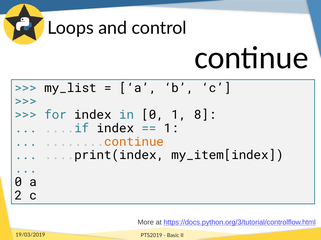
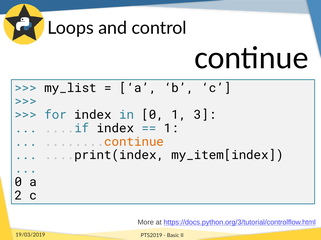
8: 8 -> 3 (205, 115)
